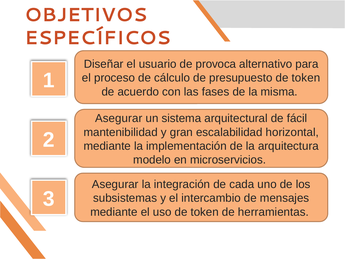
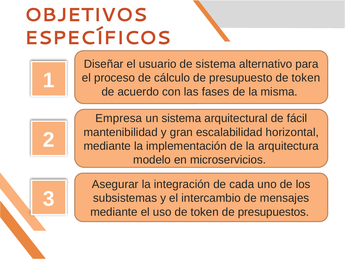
de provoca: provoca -> sistema (216, 64)
Asegurar: Asegurar -> Empresa (119, 118)
herramientas: herramientas -> presupuestos (273, 212)
